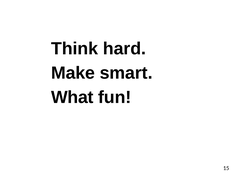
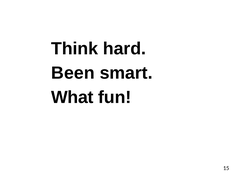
Make: Make -> Been (73, 73)
